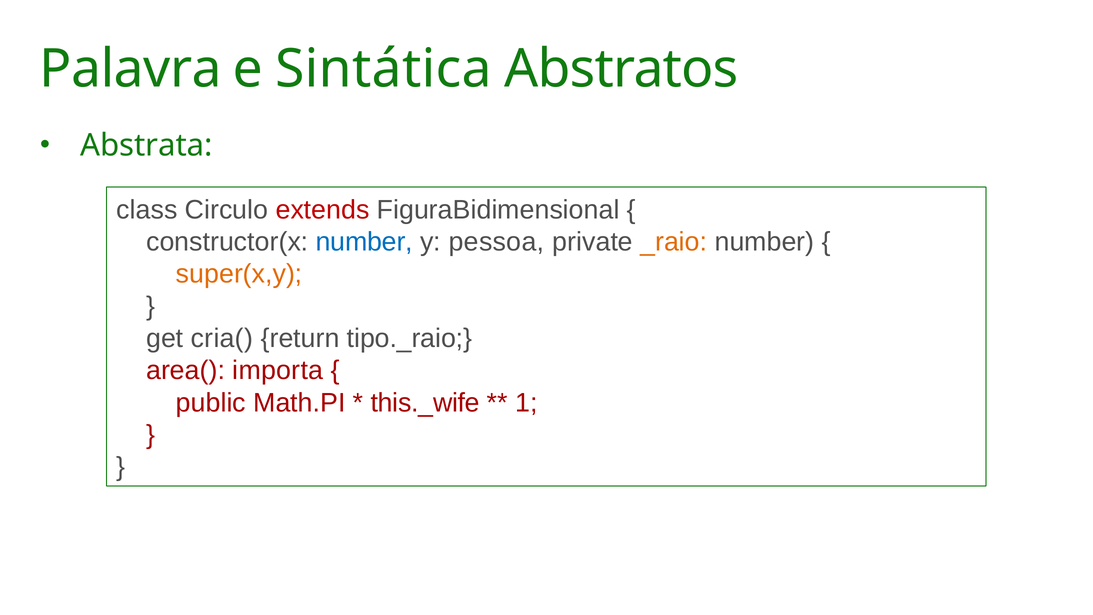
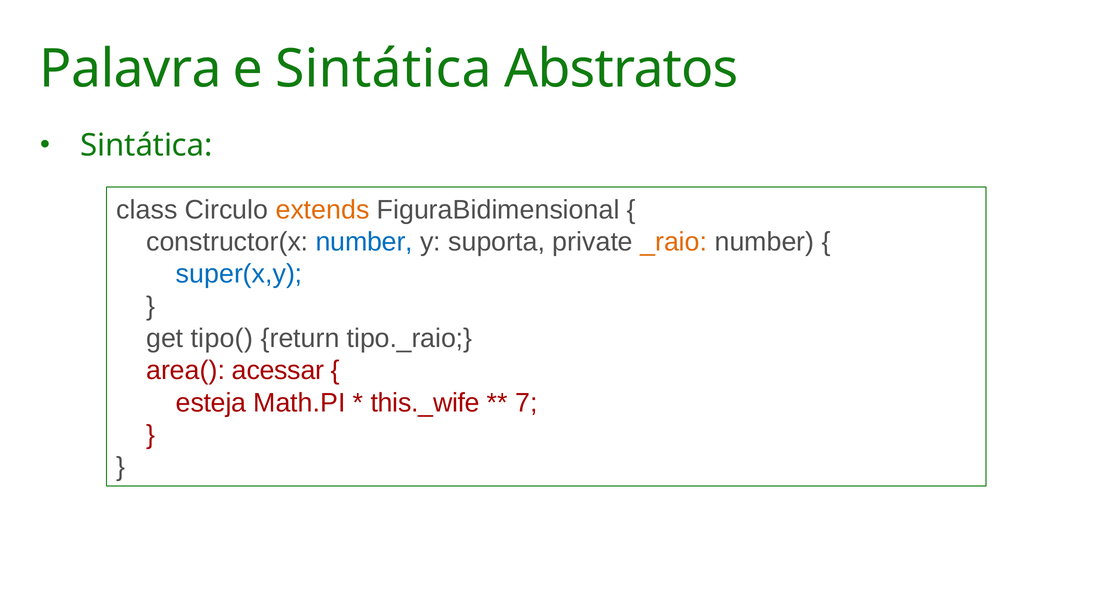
Abstrata: Abstrata -> Sintática (146, 145)
extends colour: red -> orange (323, 210)
pessoa: pessoa -> suporta (497, 242)
super(x,y colour: orange -> blue (239, 274)
cria(: cria( -> tipo( (222, 338)
importa: importa -> acessar (278, 370)
public: public -> esteja (211, 402)
1: 1 -> 7 (526, 402)
